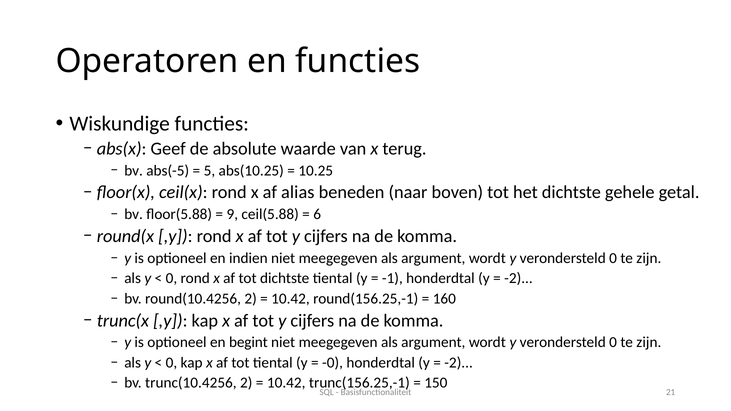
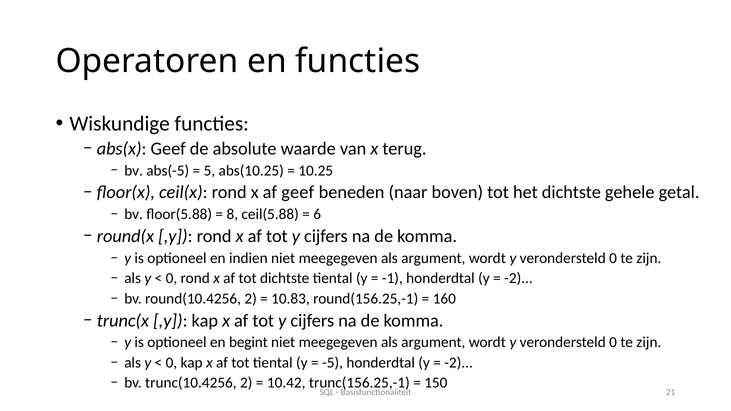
af alias: alias -> geef (298, 193)
9: 9 -> 8 (232, 214)
10.42: 10.42 -> 10.83 (290, 299)
-0: -0 -> -5 (333, 363)
